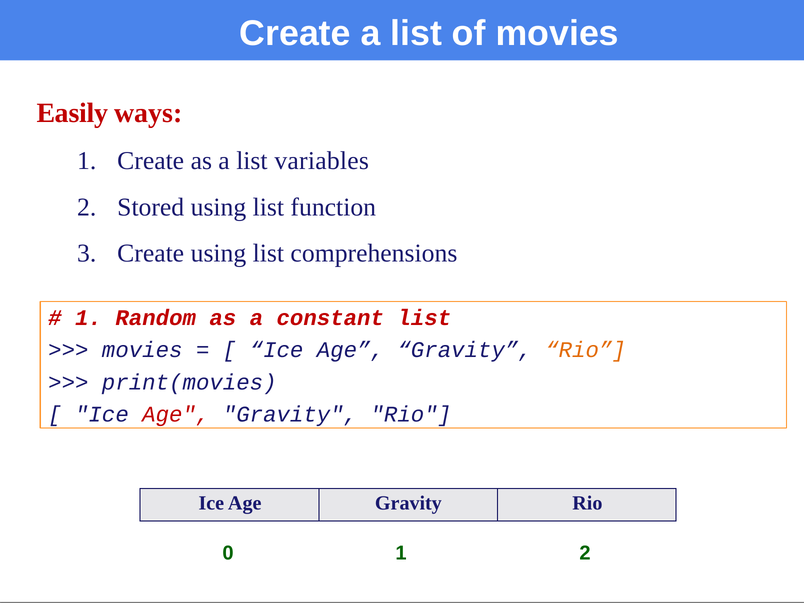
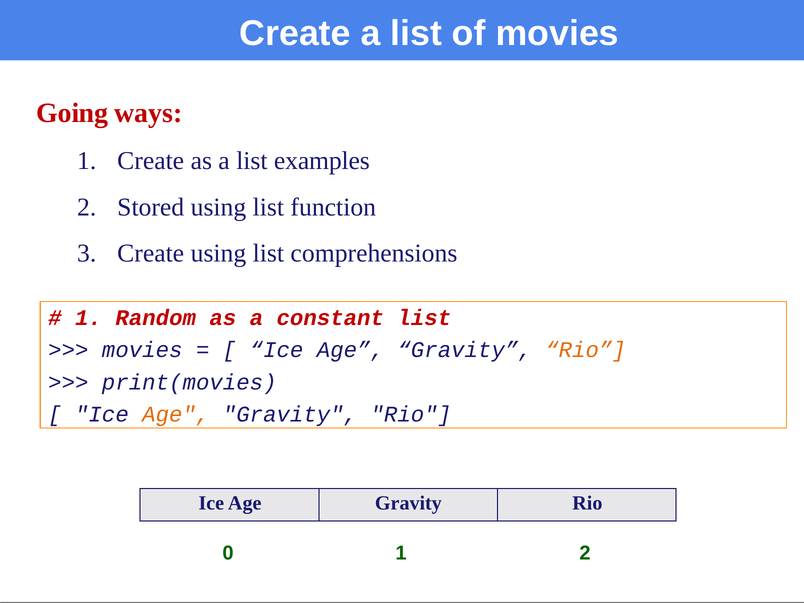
Easily: Easily -> Going (72, 113)
variables: variables -> examples (322, 161)
Age colour: red -> orange (176, 414)
